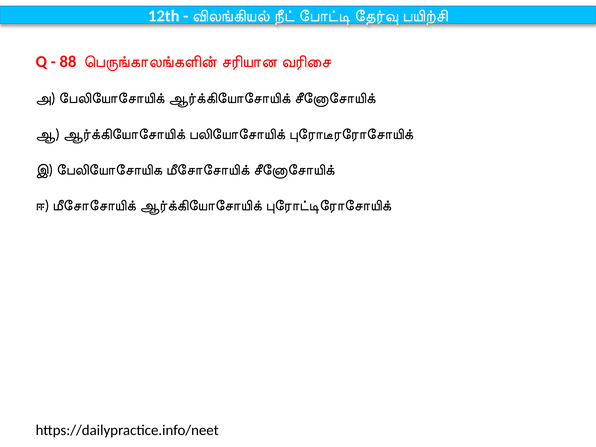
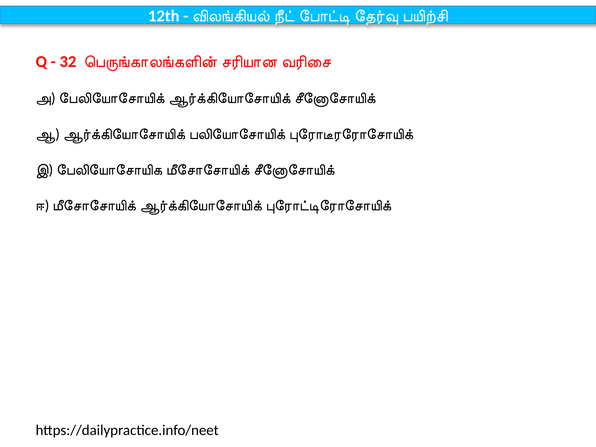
88: 88 -> 32 (68, 62)
